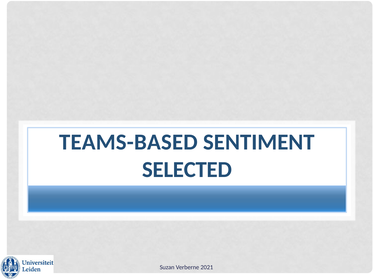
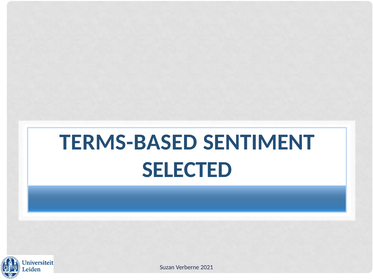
TEAMS-BASED: TEAMS-BASED -> TERMS-BASED (128, 142)
